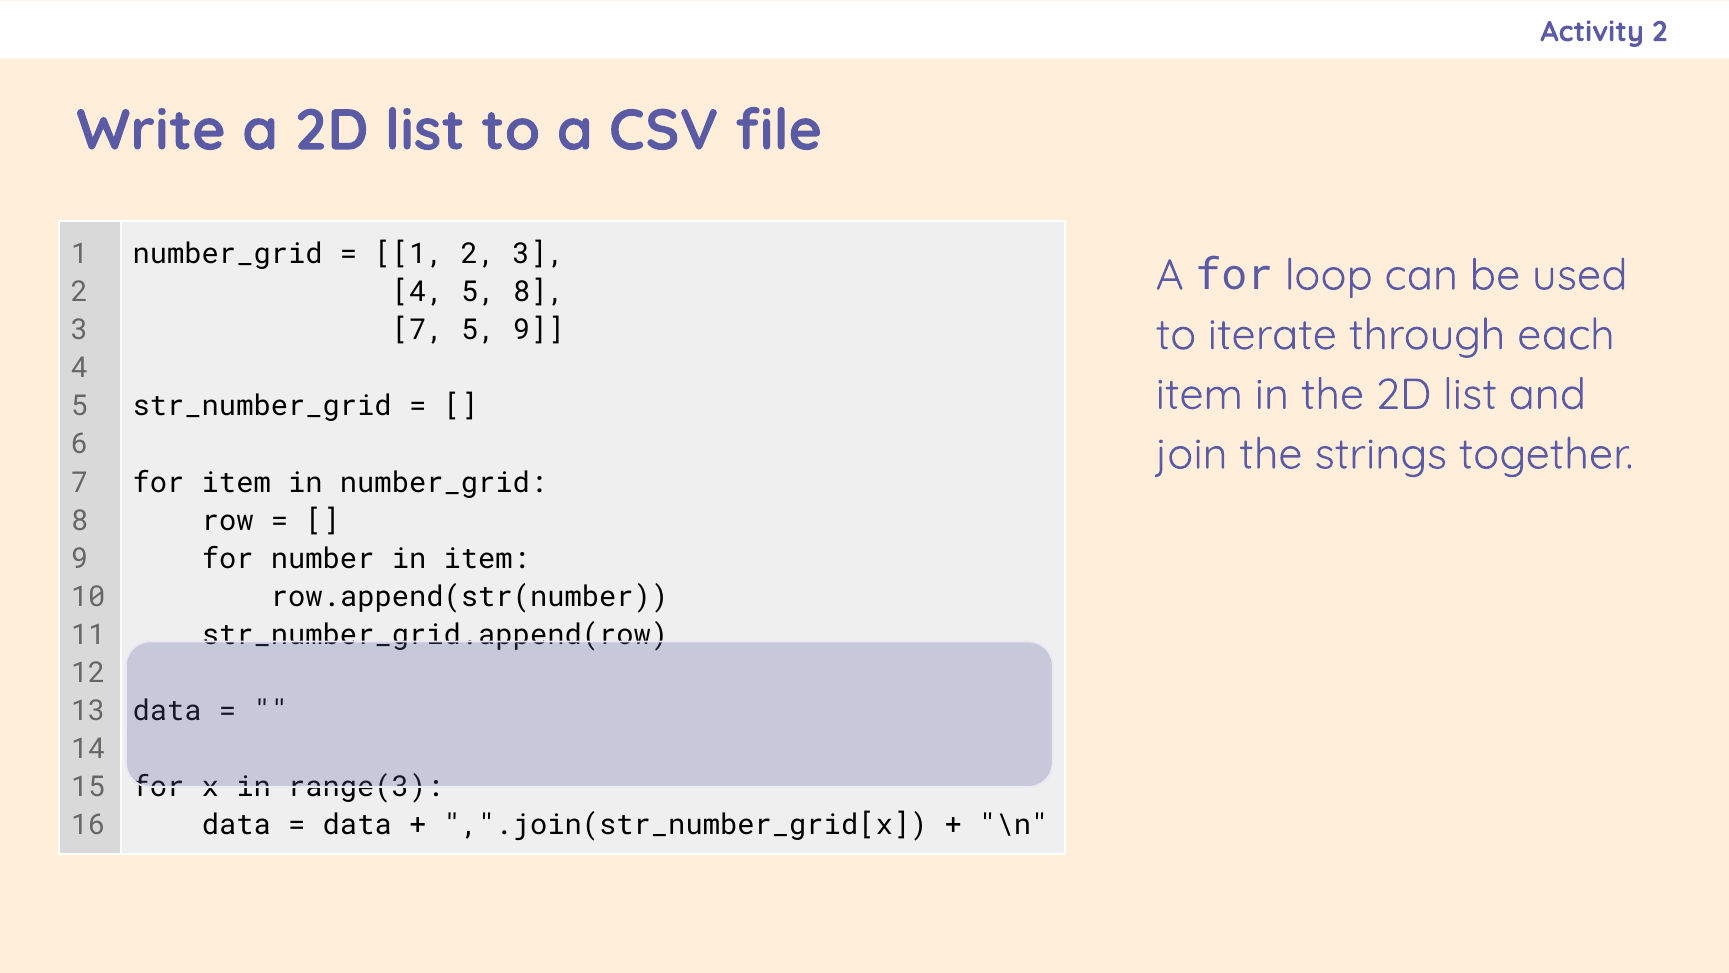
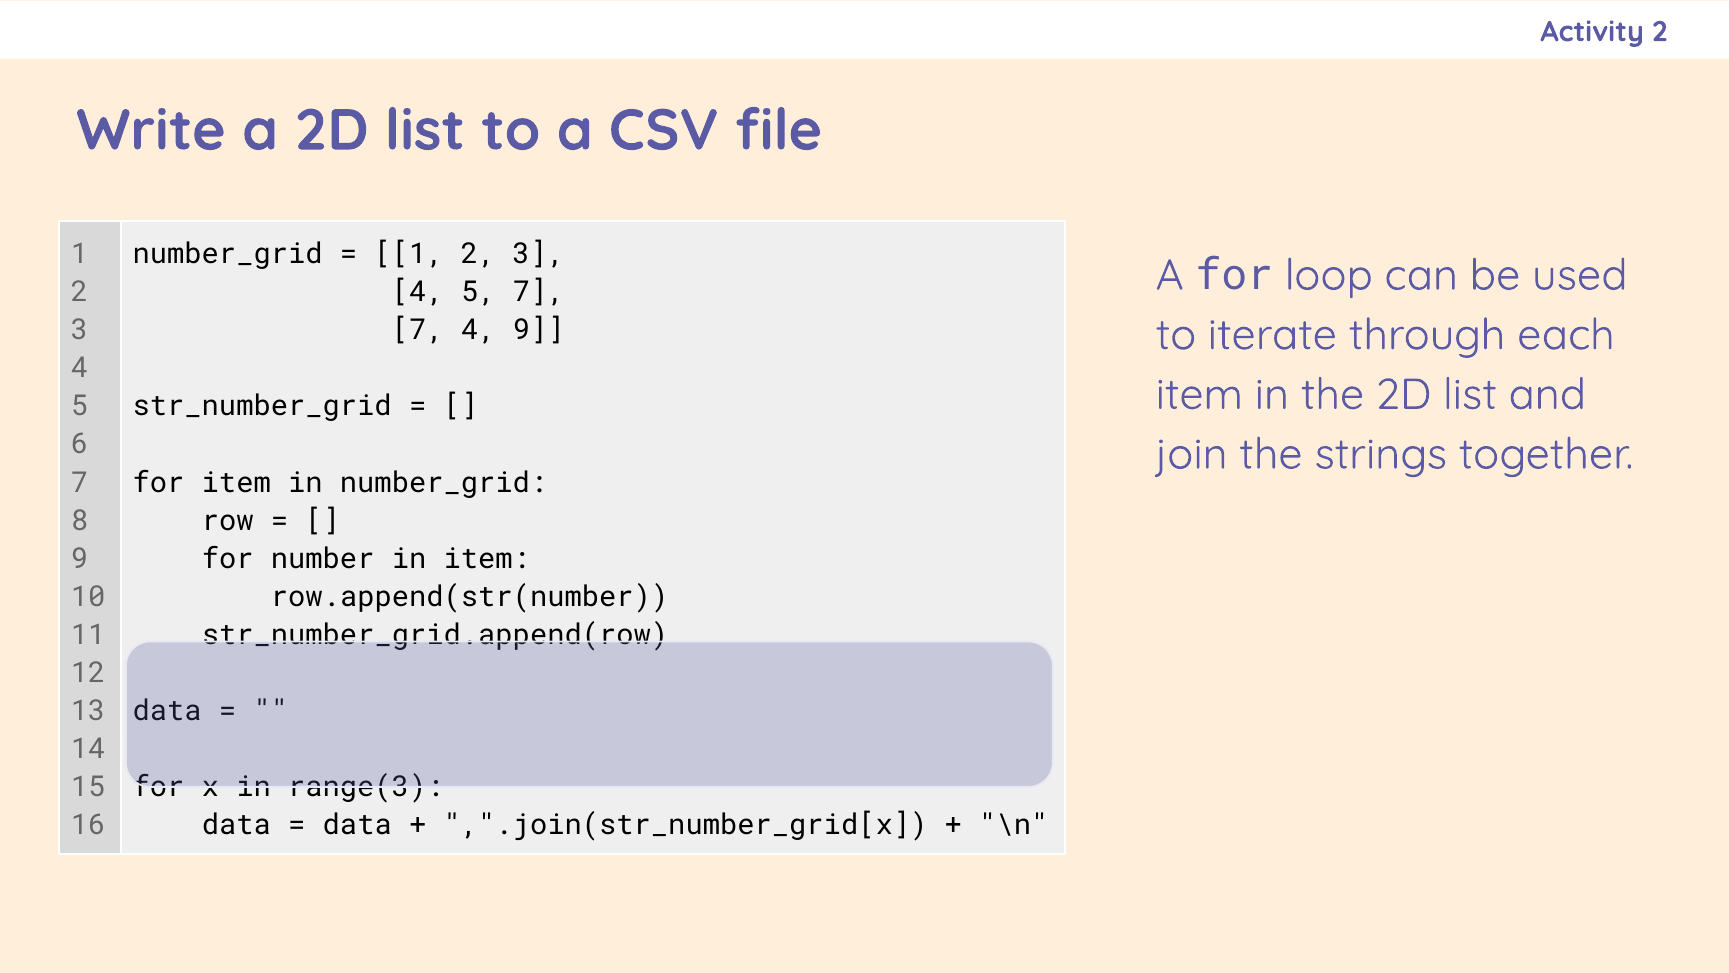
5 8: 8 -> 7 (539, 292)
7 5: 5 -> 4 (478, 330)
